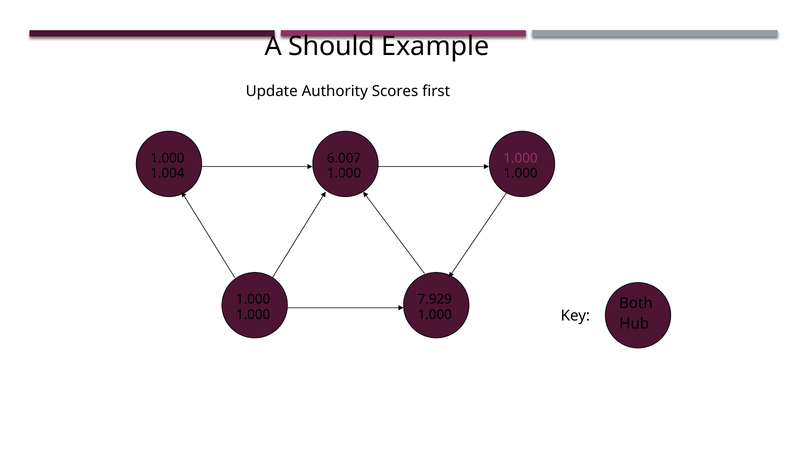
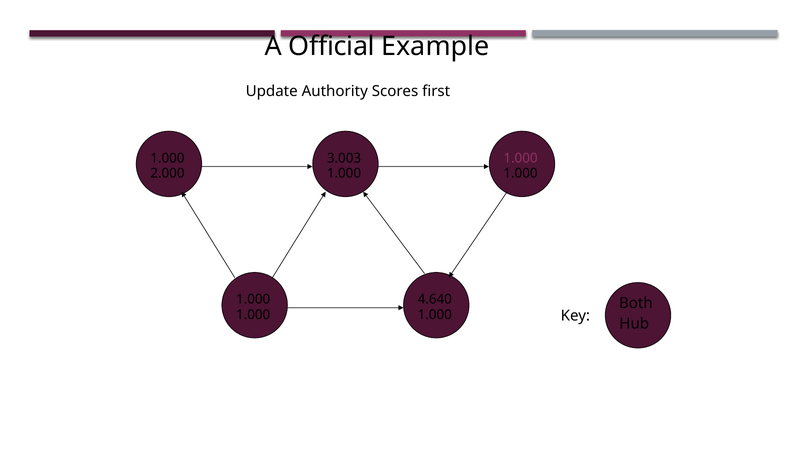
Should: Should -> Official (332, 46)
6.007: 6.007 -> 3.003 (344, 158)
1.004: 1.004 -> 2.000 (167, 173)
7.929: 7.929 -> 4.640 (435, 299)
